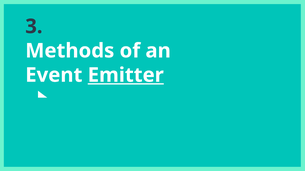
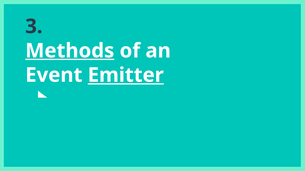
Methods underline: none -> present (70, 51)
